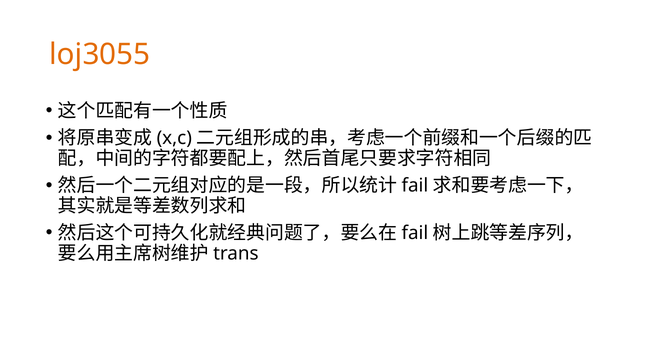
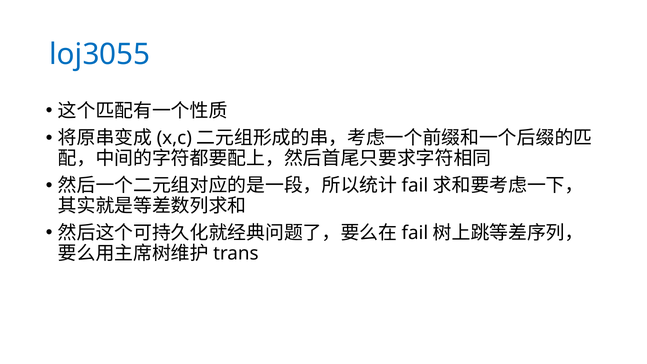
loj3055 colour: orange -> blue (100, 54)
